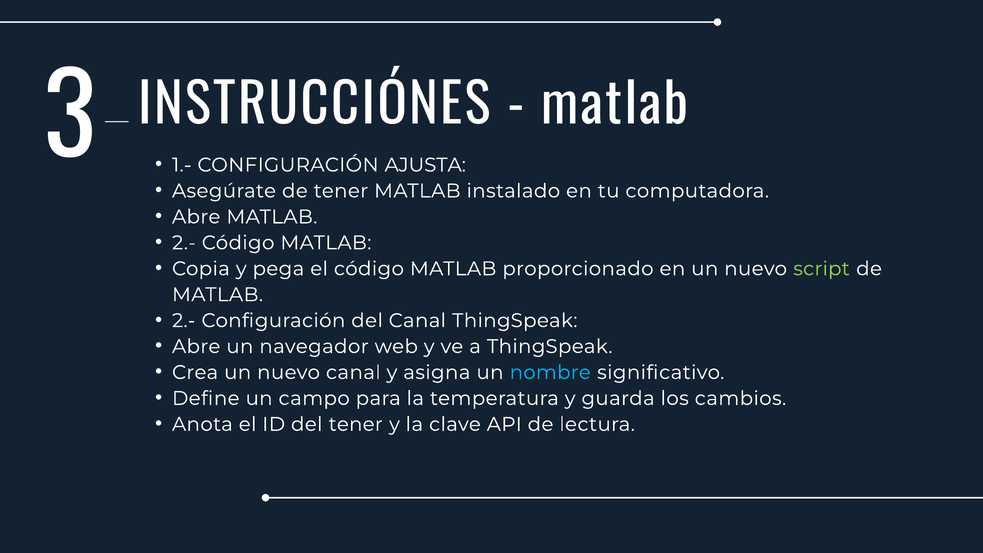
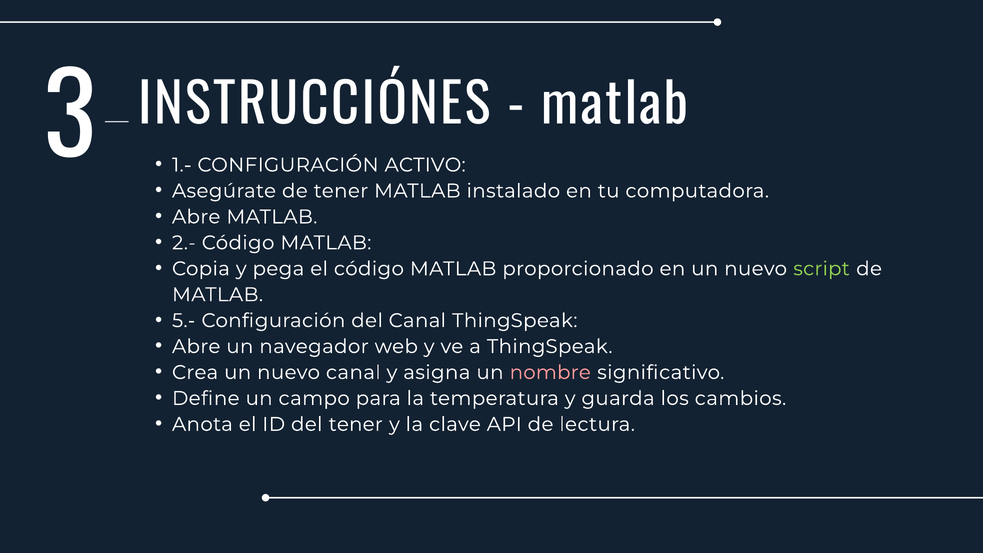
AJUSTA: AJUSTA -> ACTIVO (425, 165)
2.-: 2.- -> 5.- (184, 321)
nombre colour: light blue -> pink (550, 372)
